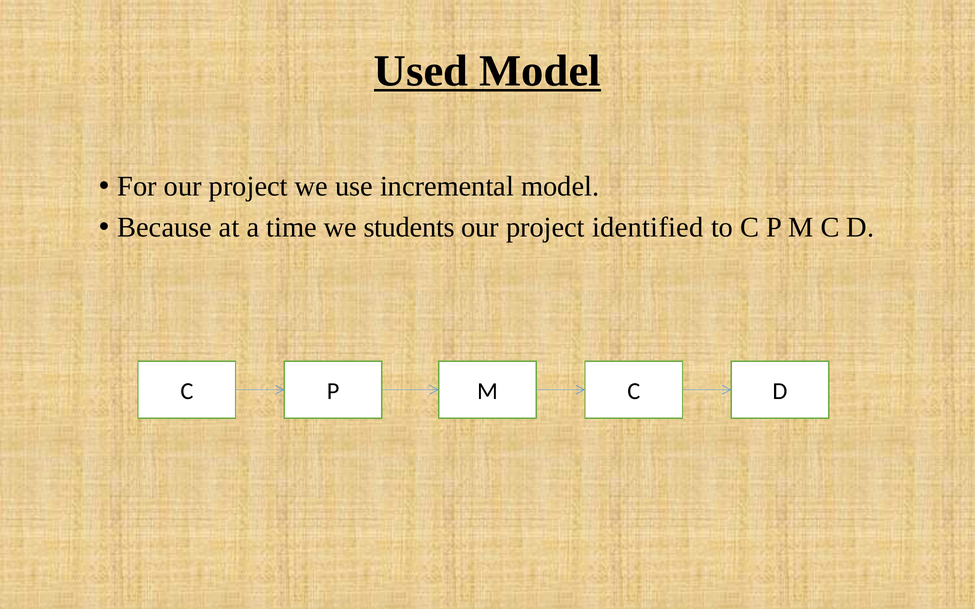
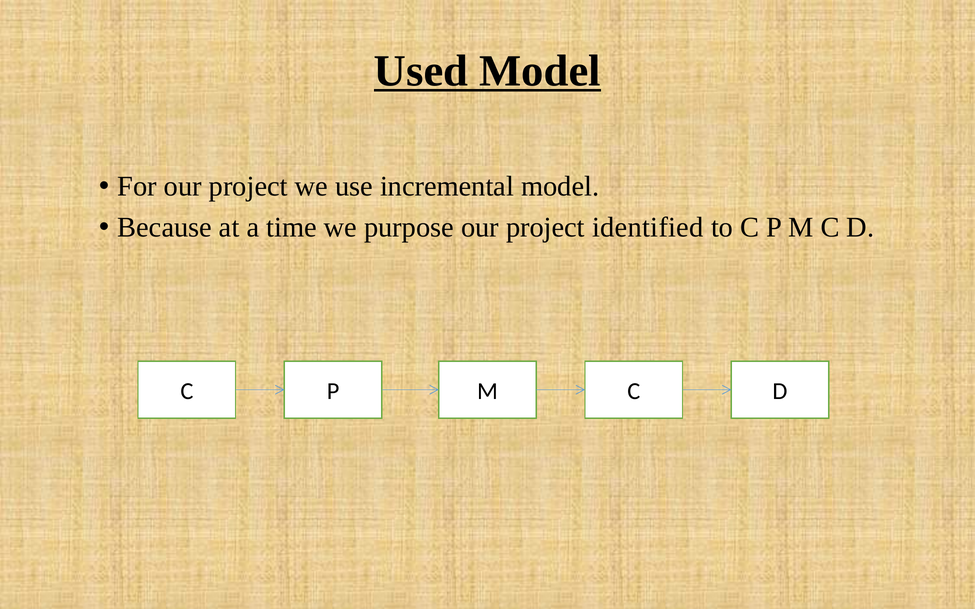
students: students -> purpose (409, 227)
